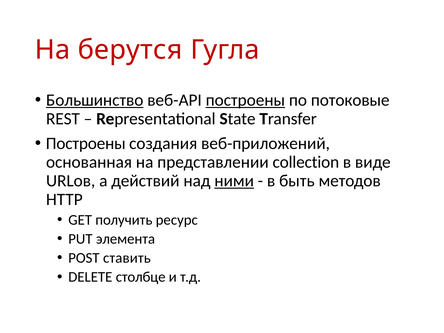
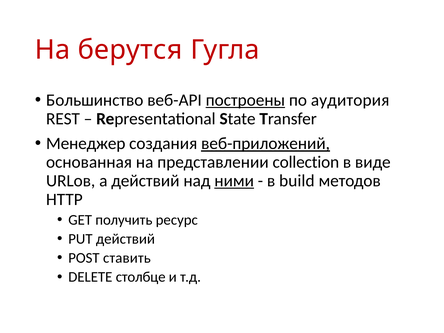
Большинство underline: present -> none (95, 100)
потоковые: потоковые -> аудитория (350, 100)
Построены: Построены -> Менеджер (86, 144)
веб-приложений underline: none -> present (266, 144)
быть: быть -> build (297, 181)
PUT элемента: элемента -> действий (125, 239)
